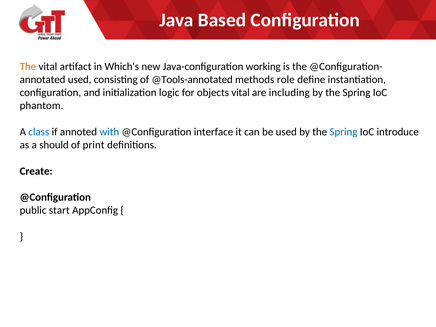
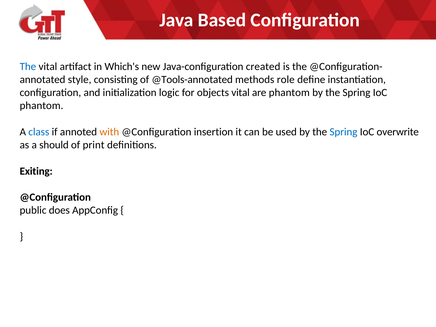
The colour: orange -> blue (28, 66)
working: working -> created (263, 66)
used: used -> style (80, 80)
are including: including -> phantom (289, 93)
with colour: blue -> orange (109, 132)
interface: interface -> insertion (213, 132)
introduce: introduce -> overwrite (398, 132)
Create: Create -> Exiting (36, 171)
start: start -> does (59, 210)
